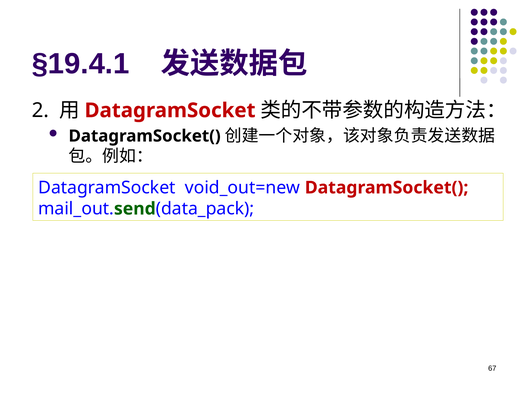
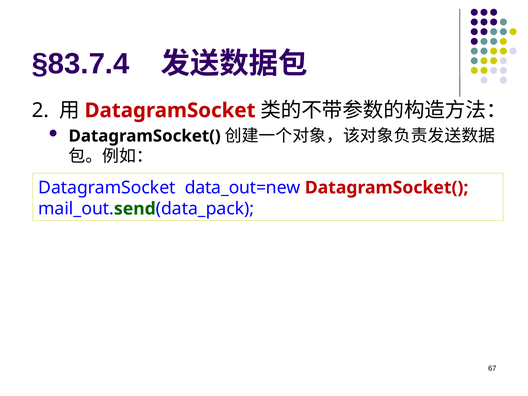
§19.4.1: §19.4.1 -> §83.7.4 (81, 64)
void_out=new: void_out=new -> data_out=new (243, 188)
